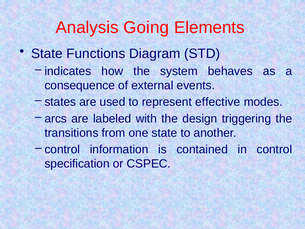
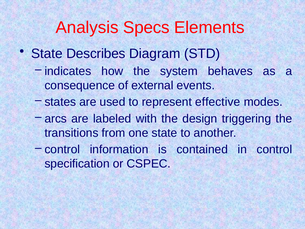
Going: Going -> Specs (146, 27)
Functions: Functions -> Describes (96, 54)
